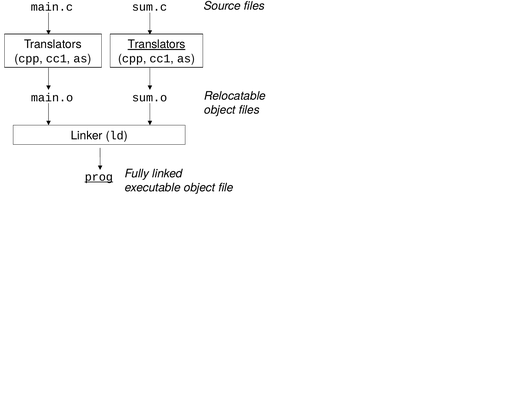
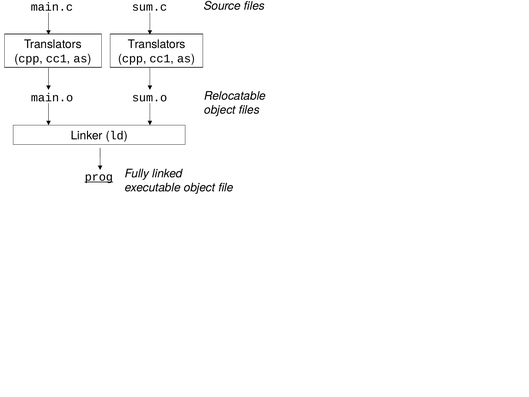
Translators underline: present -> none (157, 44)
